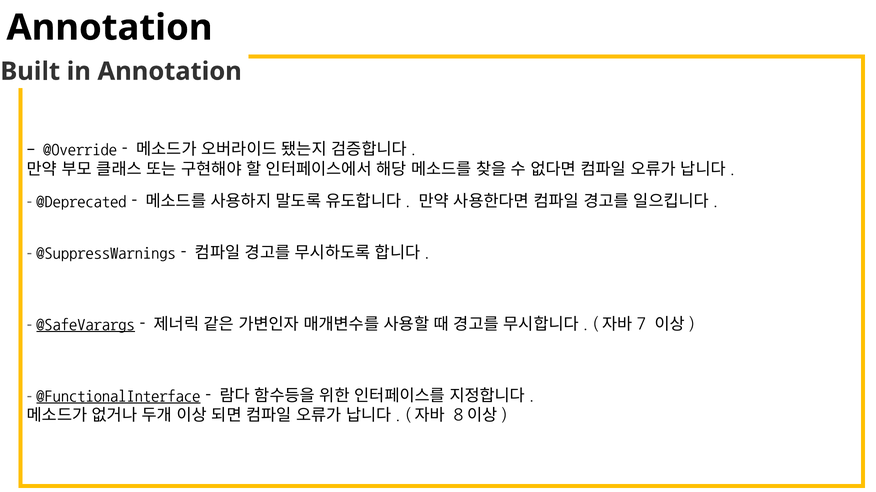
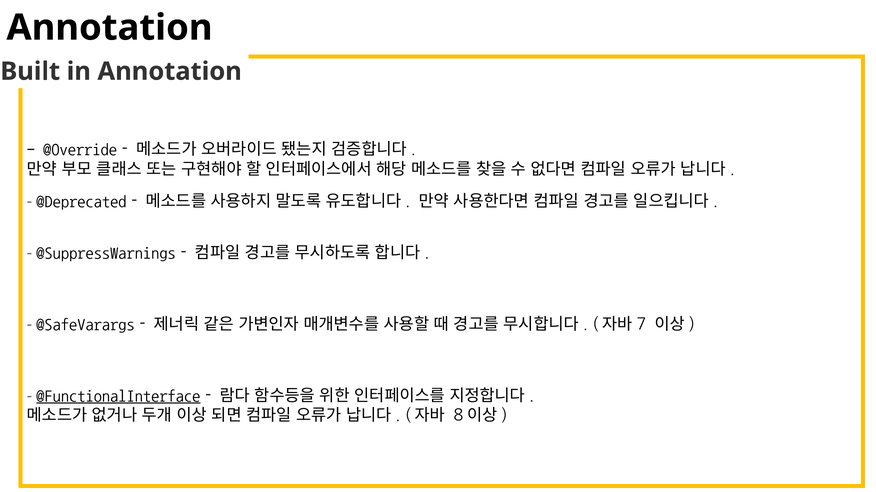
@SafeVarargs underline: present -> none (86, 325)
